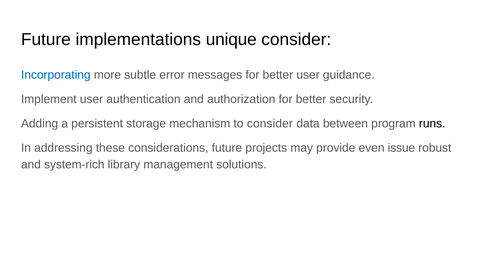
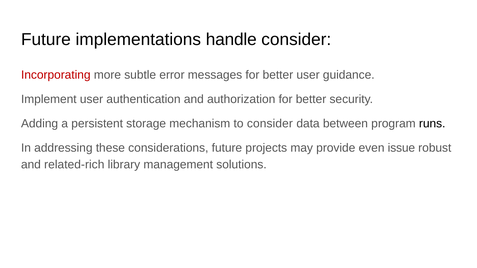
unique: unique -> handle (231, 40)
Incorporating colour: blue -> red (56, 75)
system-rich: system-rich -> related-rich (74, 165)
